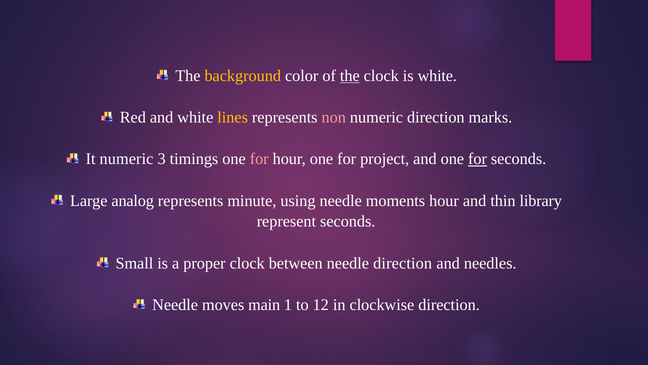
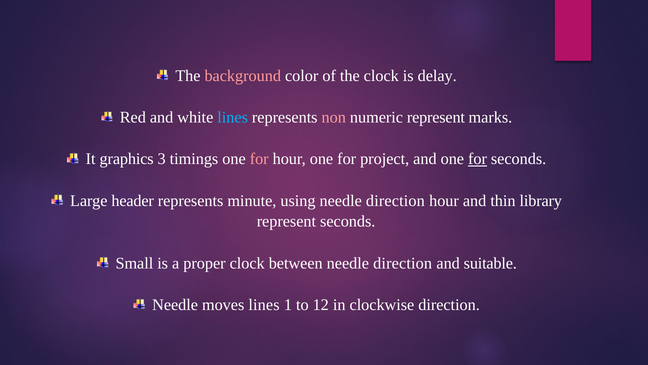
background colour: yellow -> pink (243, 76)
the underline: present -> none (350, 76)
is white: white -> delay (437, 76)
lines colour: yellow -> light blue (233, 117)
numeric direction: direction -> represent (436, 117)
It numeric: numeric -> graphics (127, 159)
analog: analog -> header (133, 200)
moments: moments -> direction (395, 200)
needles: needles -> suitable (490, 263)
moves main: main -> lines (264, 304)
